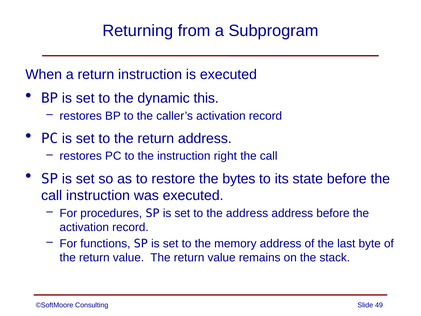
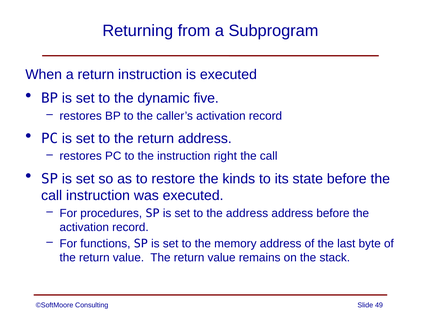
this: this -> five (206, 98)
bytes: bytes -> kinds (239, 179)
